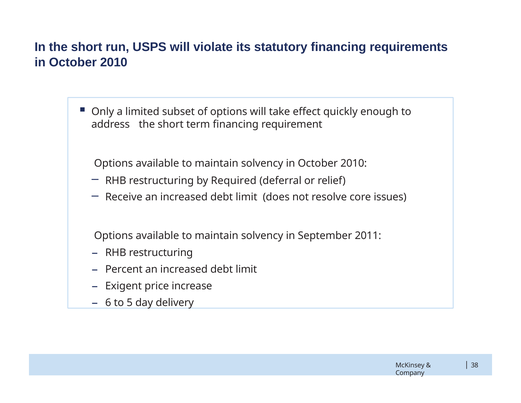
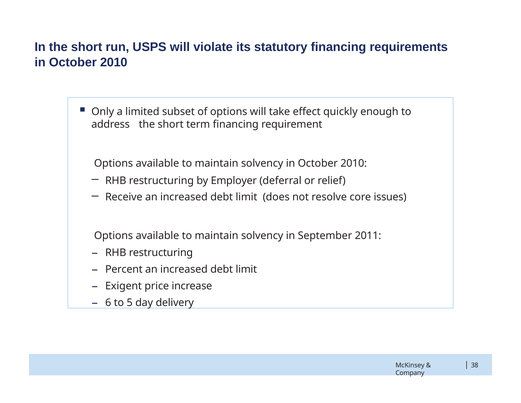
Required: Required -> Employer (234, 180)
